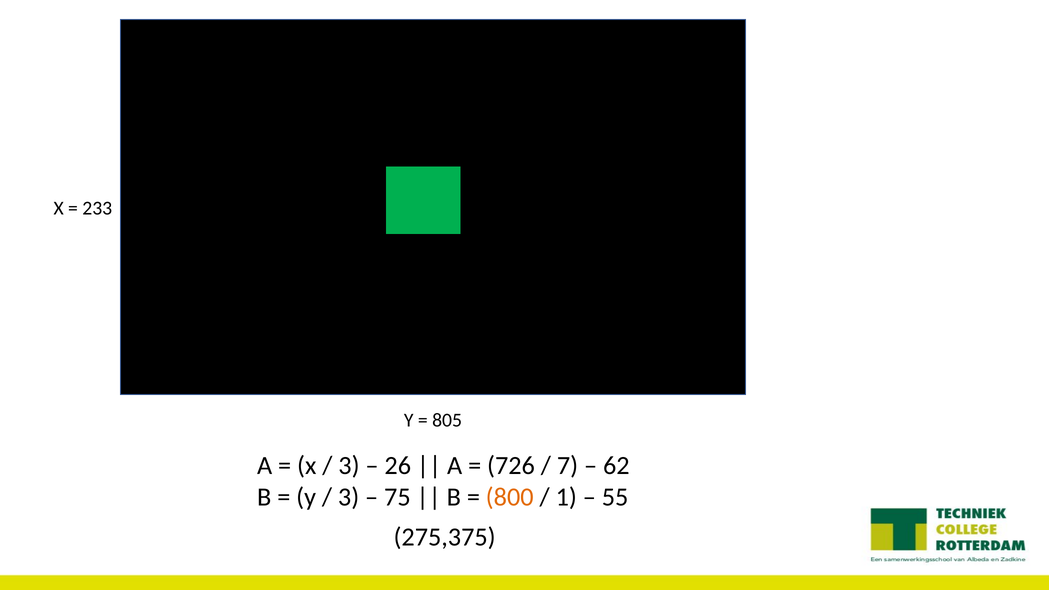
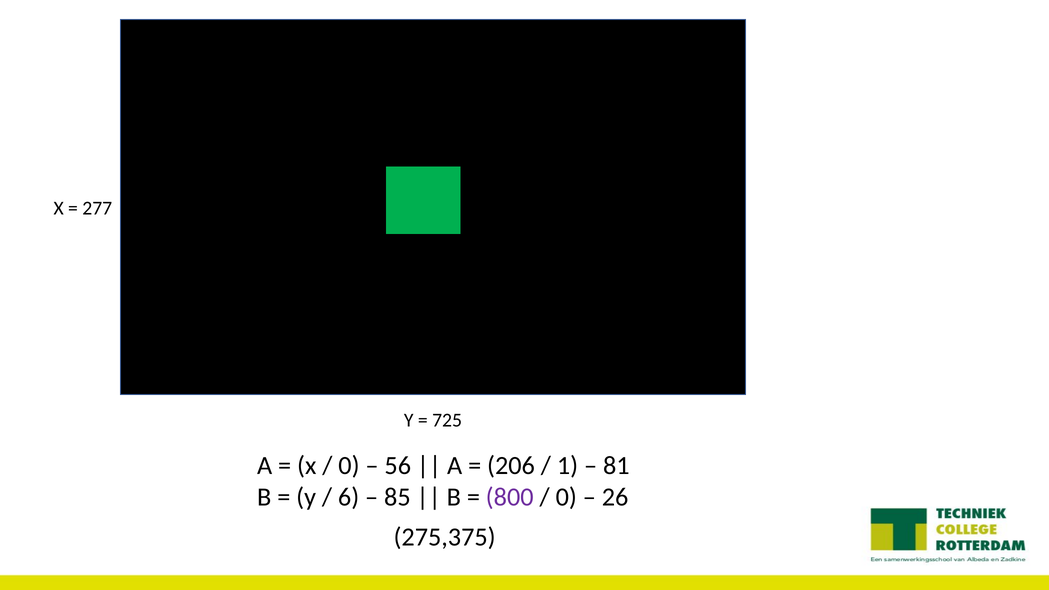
233: 233 -> 277 (97, 208)
805: 805 -> 725 (447, 421)
3: 3 -> 0 (349, 465)
26: 26 -> 56 (398, 465)
726: 726 -> 206 (511, 465)
7: 7 -> 1 (568, 465)
62: 62 -> 81 (616, 465)
3: 3 -> 6 (349, 497)
75: 75 -> 85 (397, 497)
800 colour: orange -> purple (510, 497)
1: 1 -> 0 (566, 497)
55: 55 -> 26 (615, 497)
